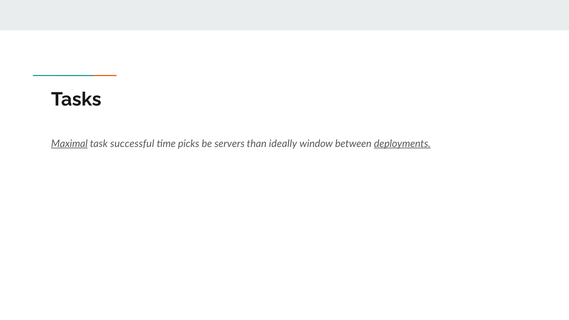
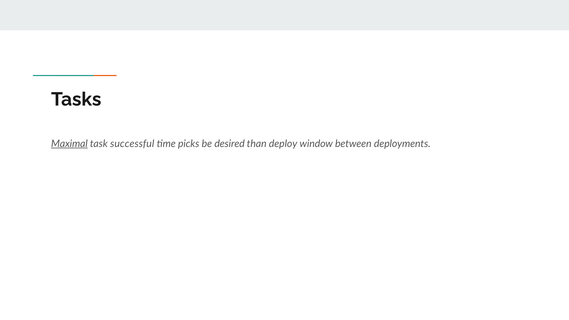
servers: servers -> desired (230, 144)
ideally: ideally -> deploy (283, 144)
deployments underline: present -> none (402, 144)
